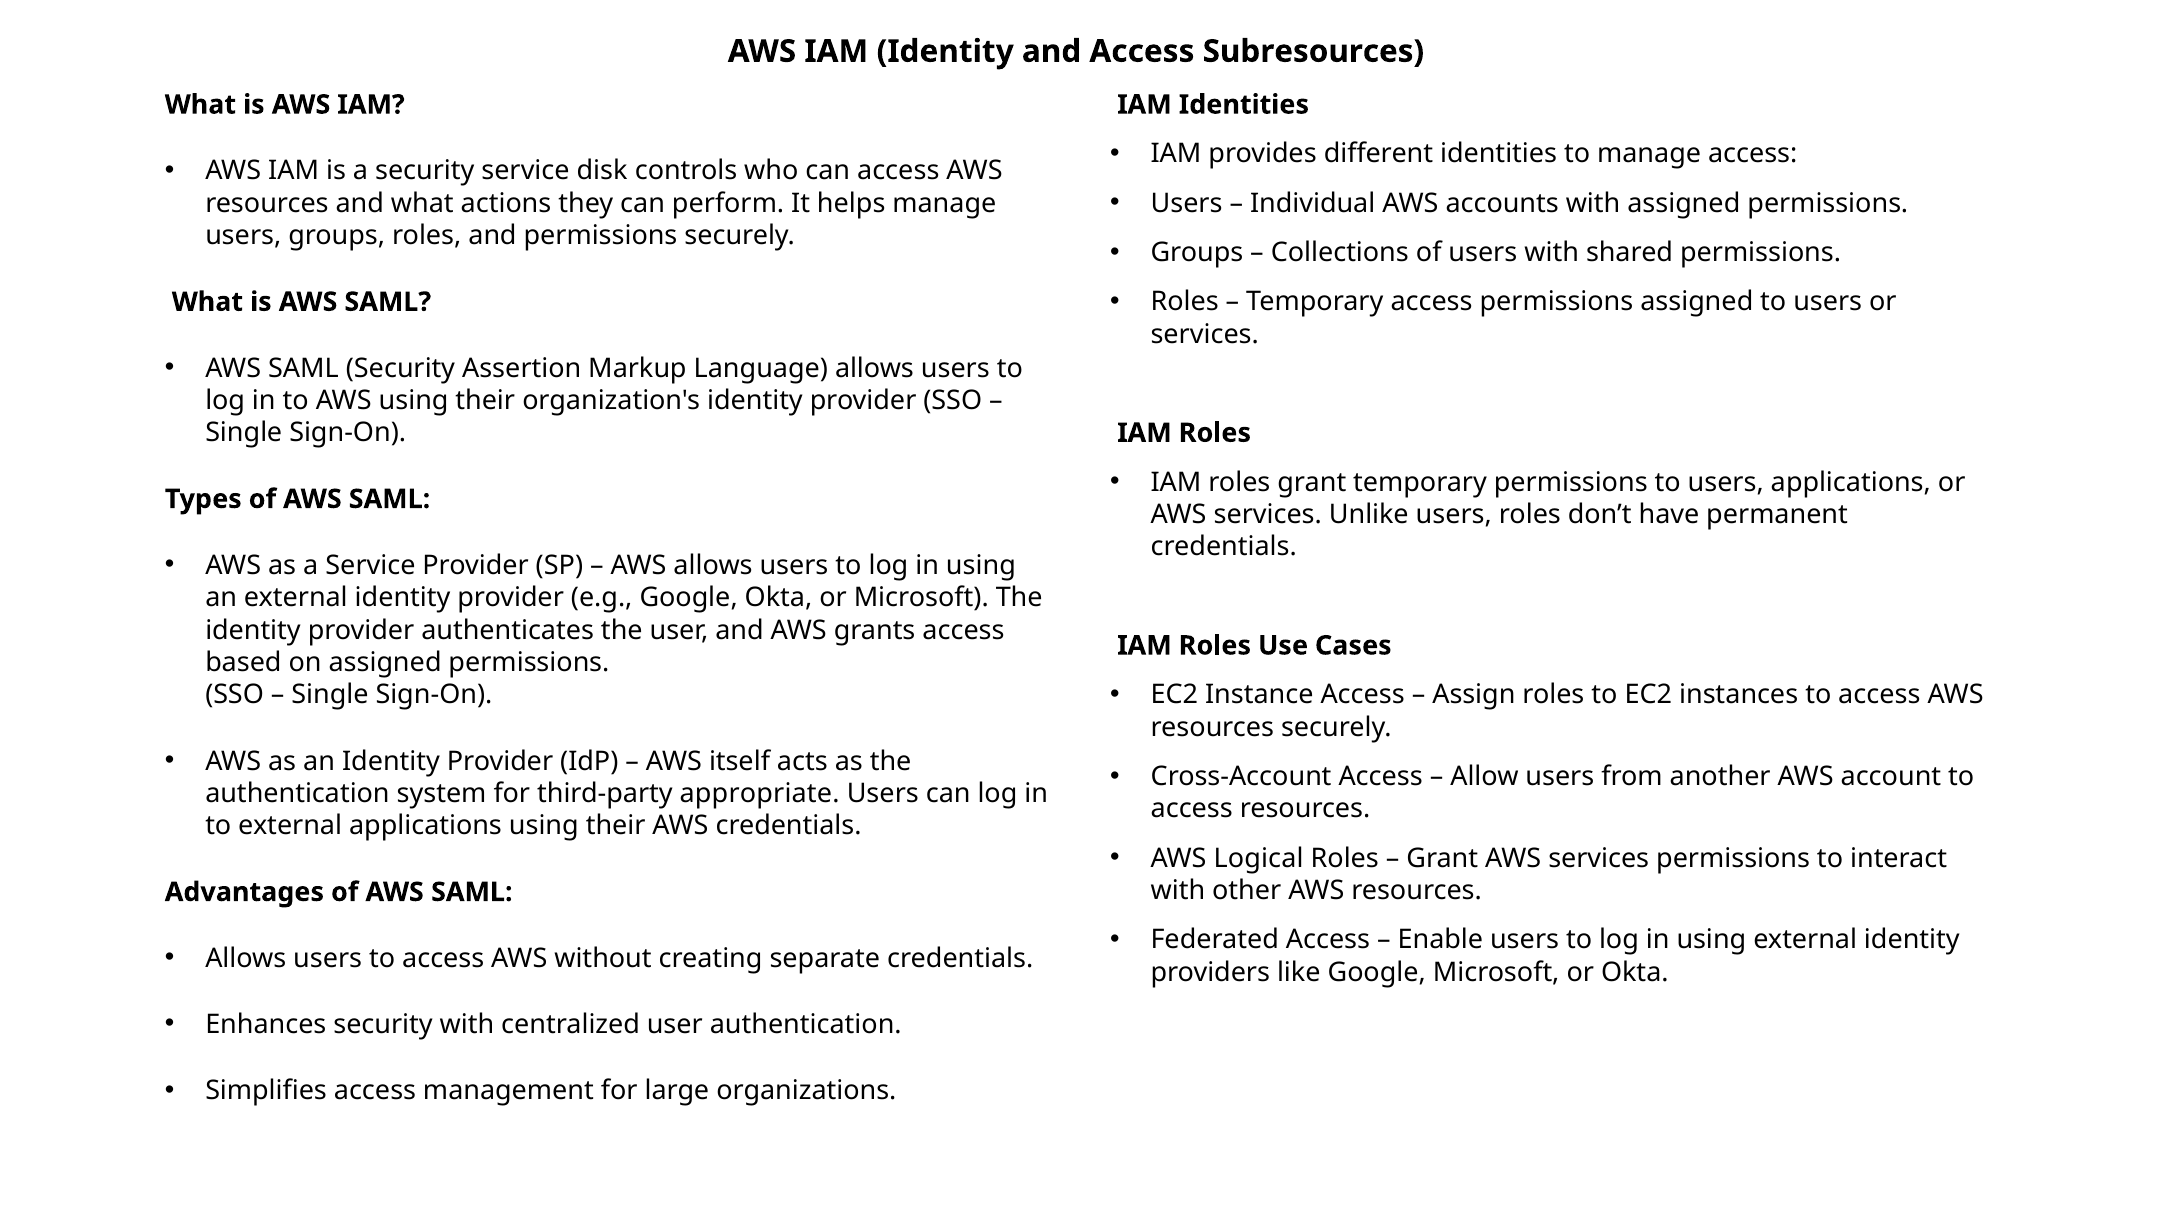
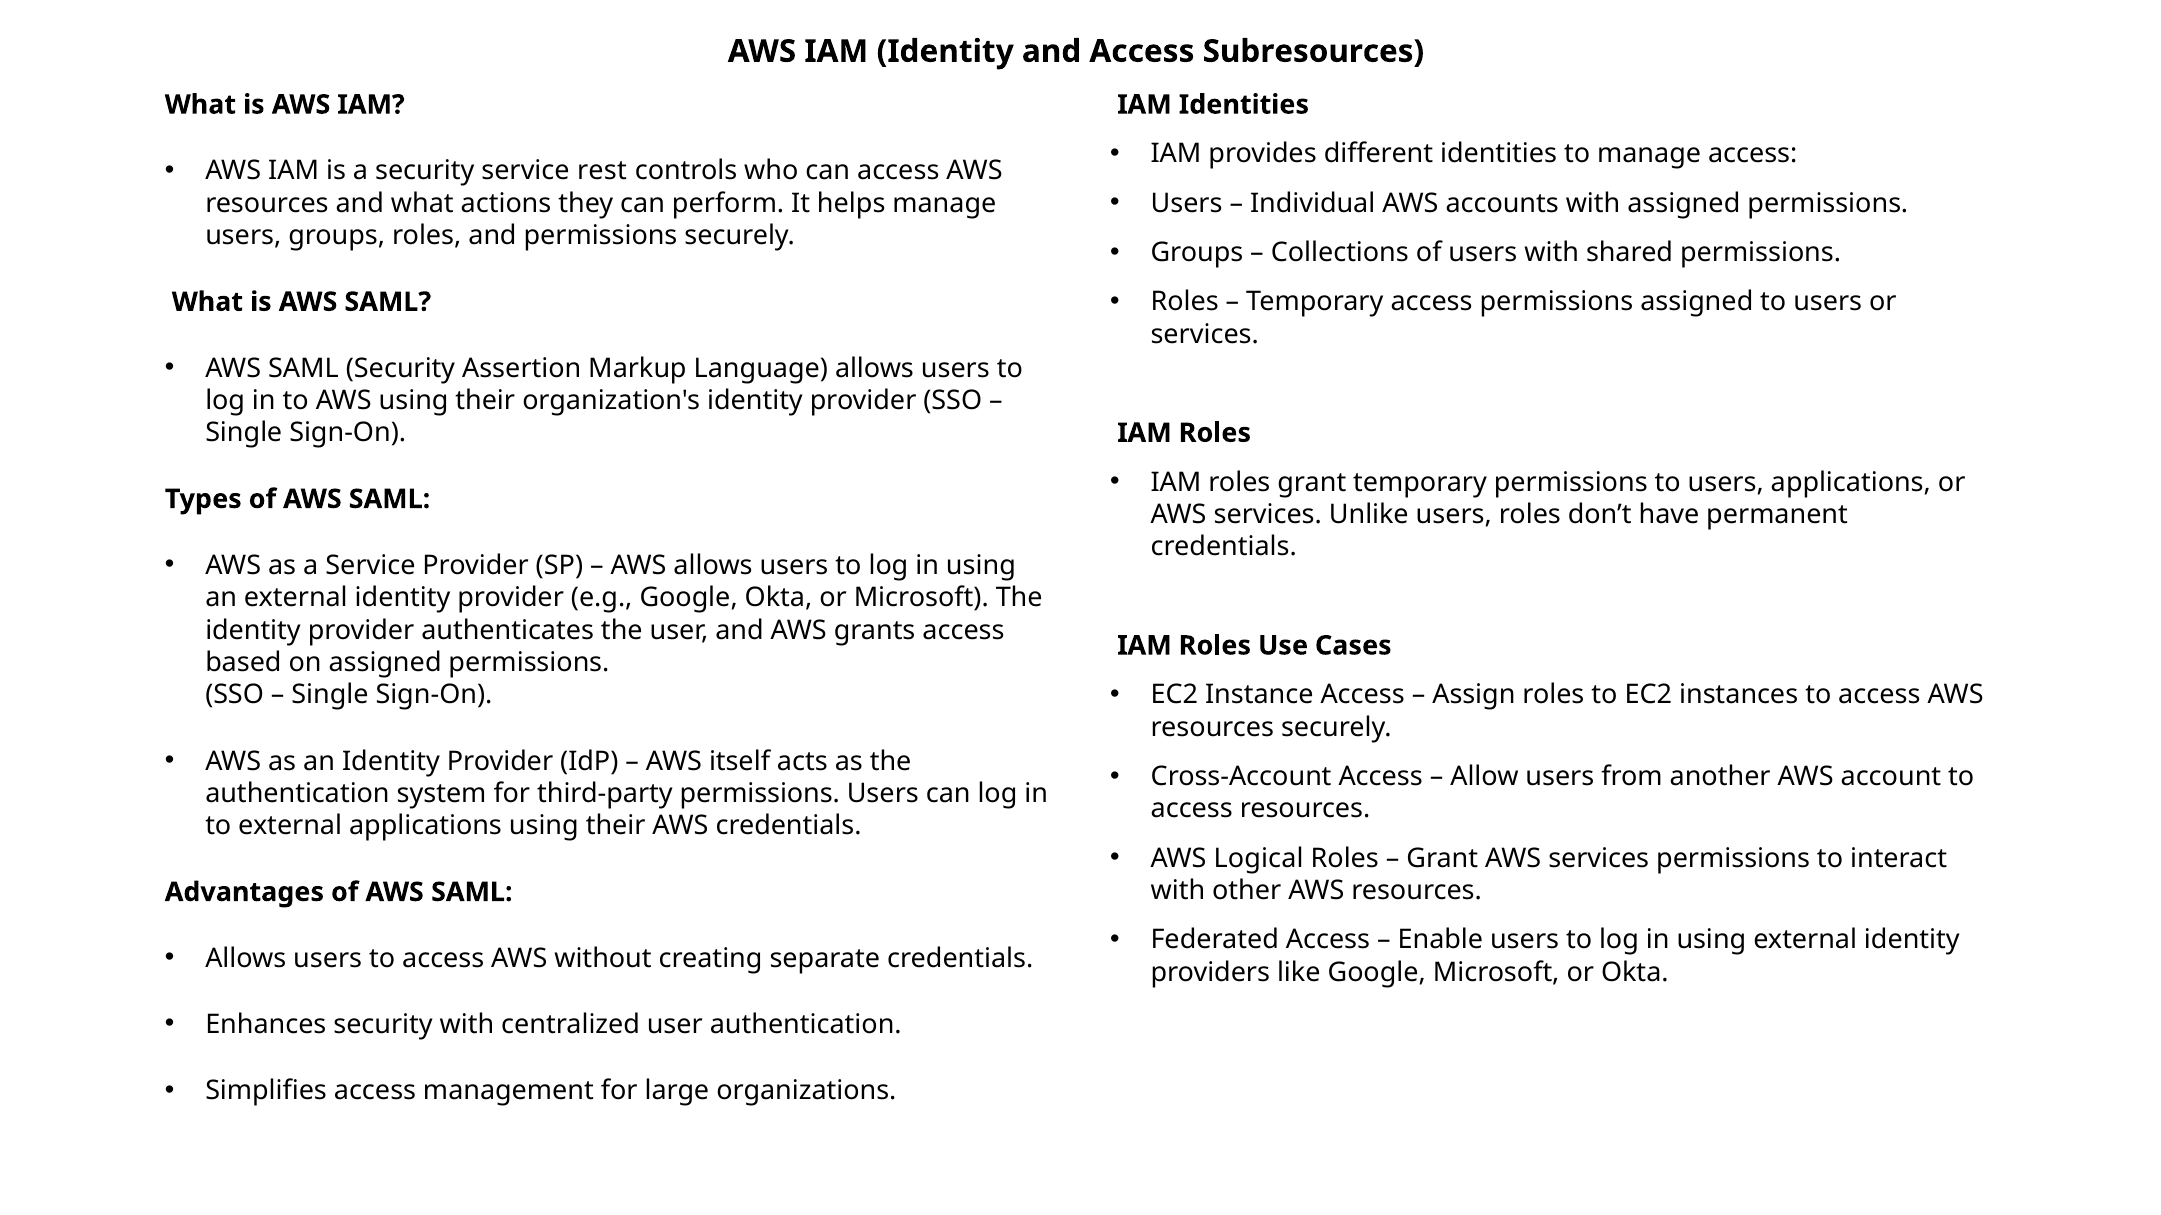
disk: disk -> rest (602, 171)
third-party appropriate: appropriate -> permissions (760, 794)
